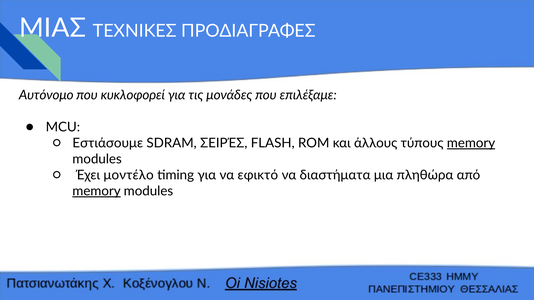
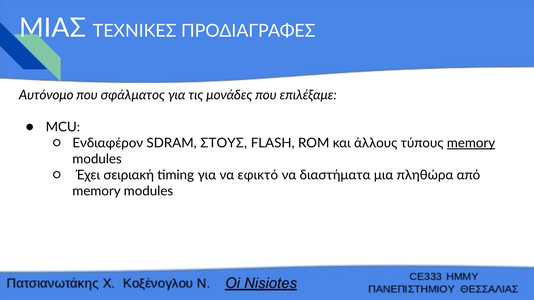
κυκλοφορεί: κυκλοφορεί -> σφάλματος (133, 95)
Εστιάσουμε: Εστιάσουμε -> Ενδιαφέρον (108, 143)
ΣΕΙΡΈΣ: ΣΕΙΡΈΣ -> ΣΤΟΥΣ (224, 143)
μοντέλο: μοντέλο -> σειριακή (129, 175)
memory underline: present -> none (97, 191)
